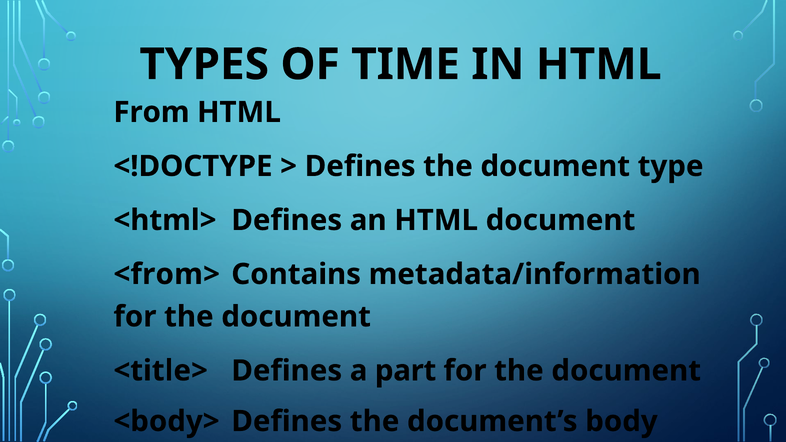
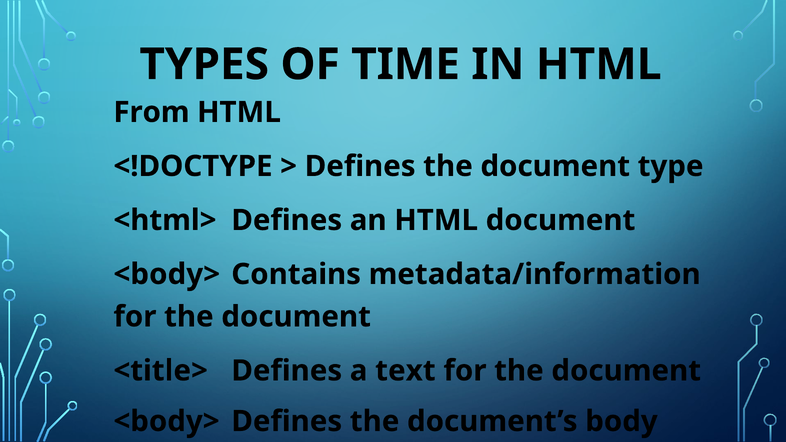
<from>: <from> -> <body> (167, 274)
part: part -> text (405, 371)
